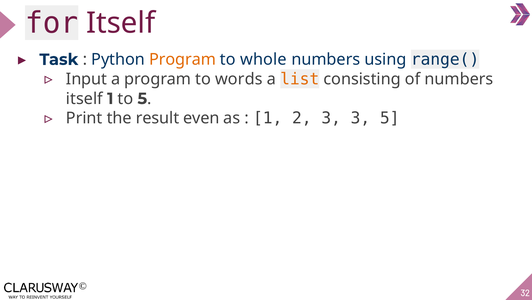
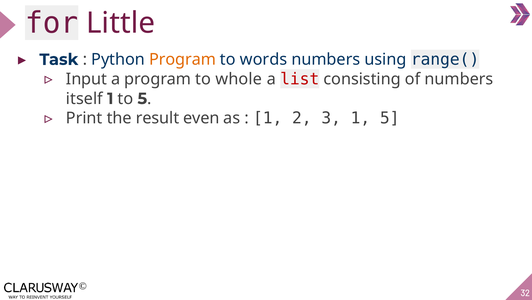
for Itself: Itself -> Little (121, 23)
whole: whole -> words (264, 59)
words: words -> whole (239, 79)
list colour: orange -> red (300, 79)
3 3: 3 -> 1 (360, 118)
